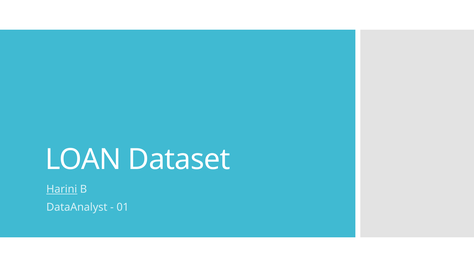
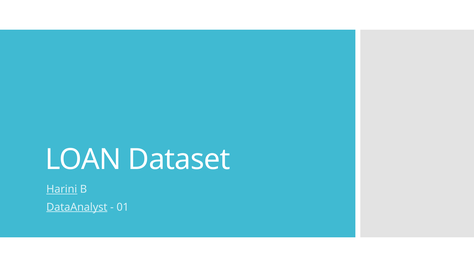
DataAnalyst underline: none -> present (77, 207)
